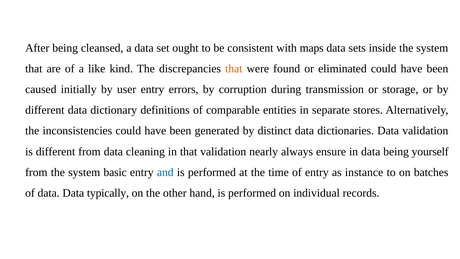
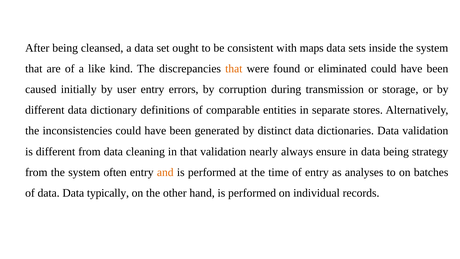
yourself: yourself -> strategy (430, 151)
basic: basic -> often (115, 172)
and colour: blue -> orange (165, 172)
instance: instance -> analyses (364, 172)
